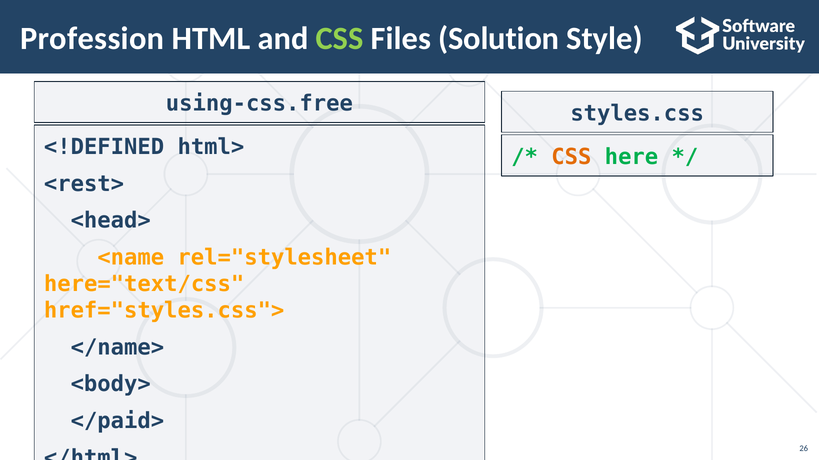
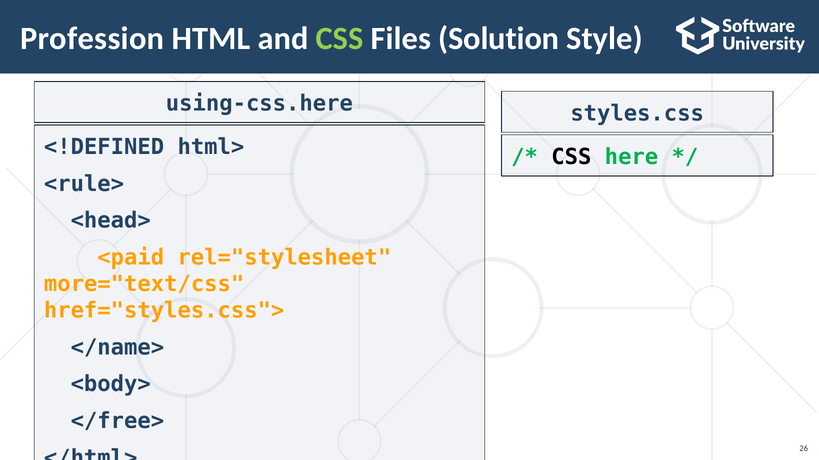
using-css.free: using-css.free -> using-css.here (259, 104)
CSS colour: orange -> black (571, 157)
<rest>: <rest> -> <rule> (84, 184)
<name: <name -> <paid (131, 258)
here="text/css: here="text/css -> more="text/css (144, 284)
</paid>: </paid> -> </free> (117, 422)
